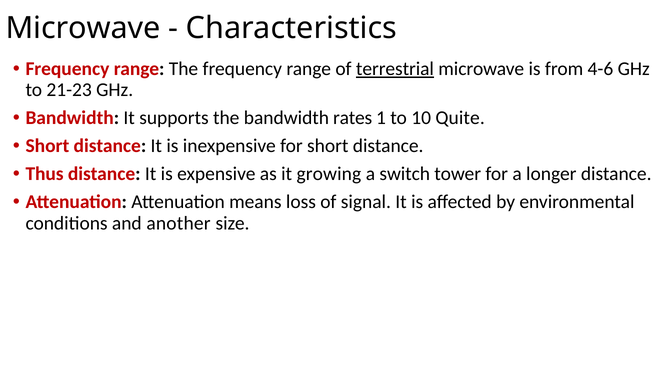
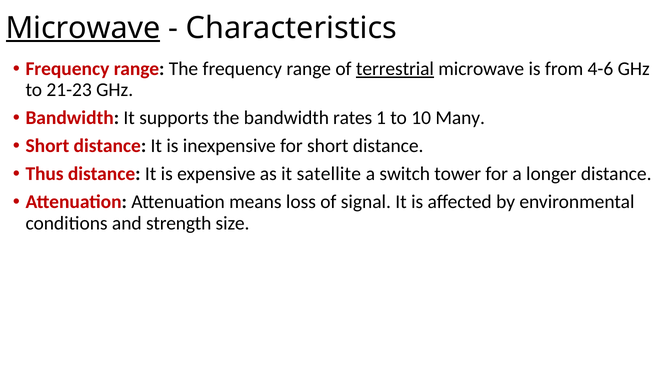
Microwave underline: none -> present (83, 28)
Quite: Quite -> Many (460, 118)
growing: growing -> satellite (329, 174)
another: another -> strength (179, 223)
